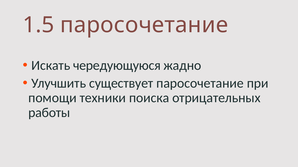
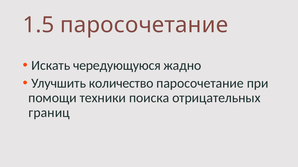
существует: существует -> количество (121, 83)
работы: работы -> границ (49, 113)
